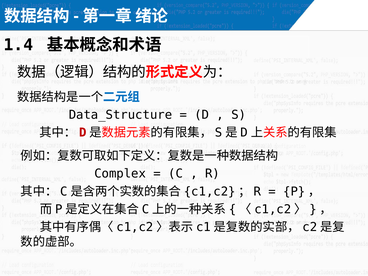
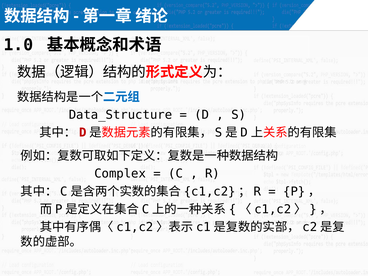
1.4: 1.4 -> 1.0 (18, 45)
